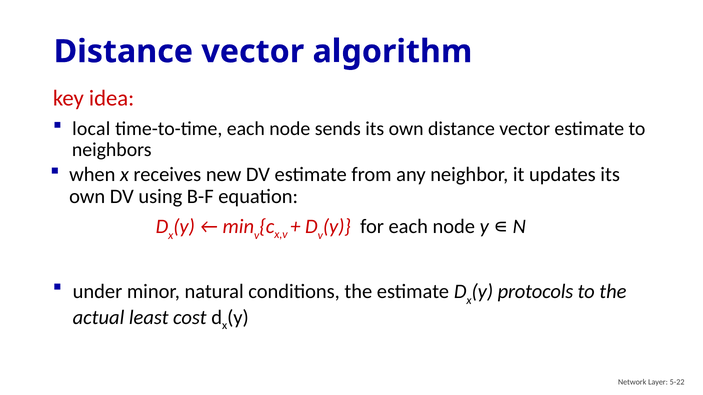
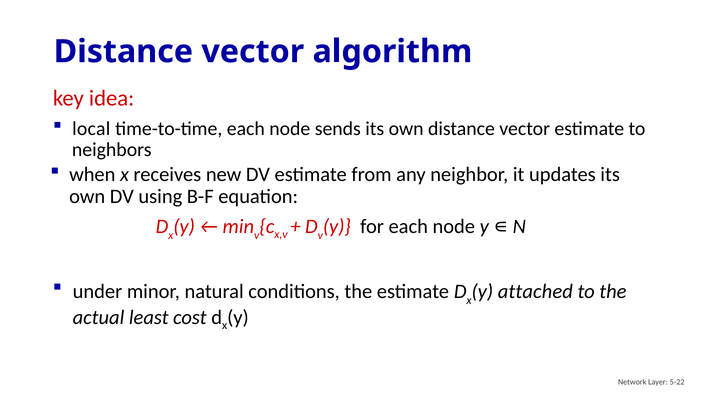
protocols: protocols -> attached (535, 292)
